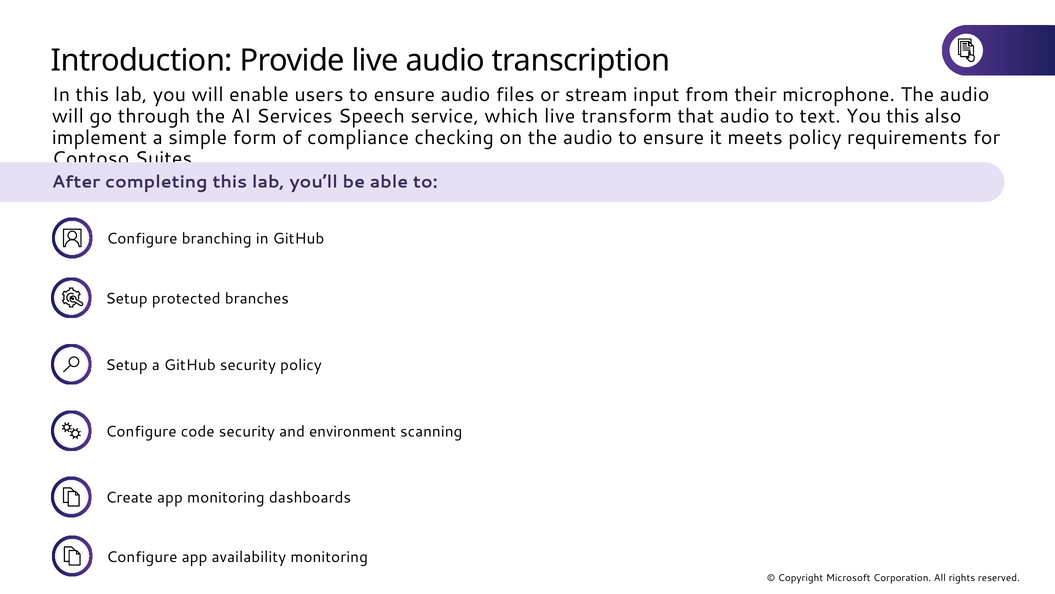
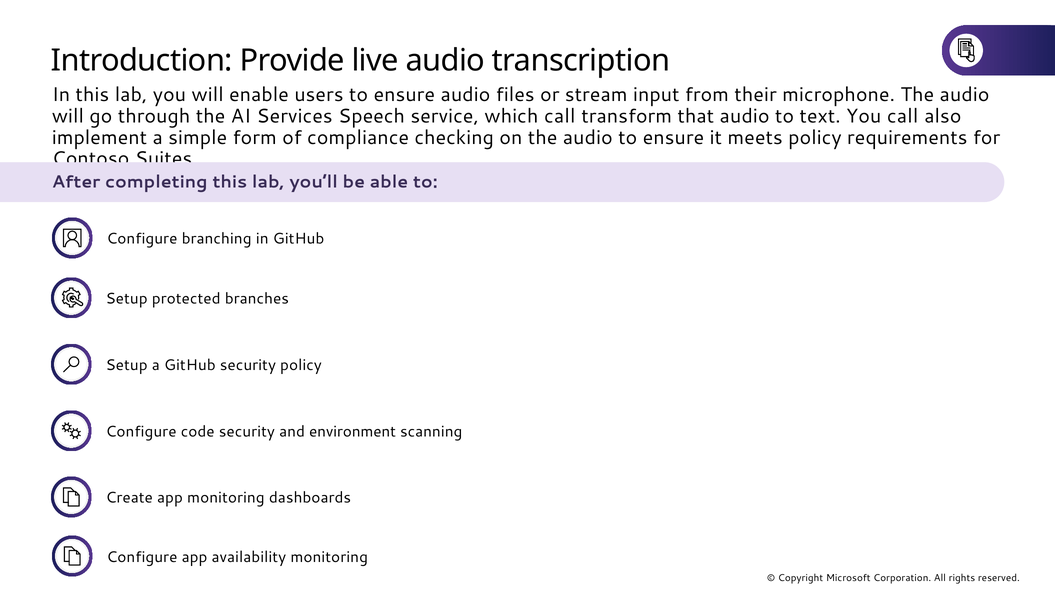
which live: live -> call (560, 116)
You this: this -> call (903, 116)
